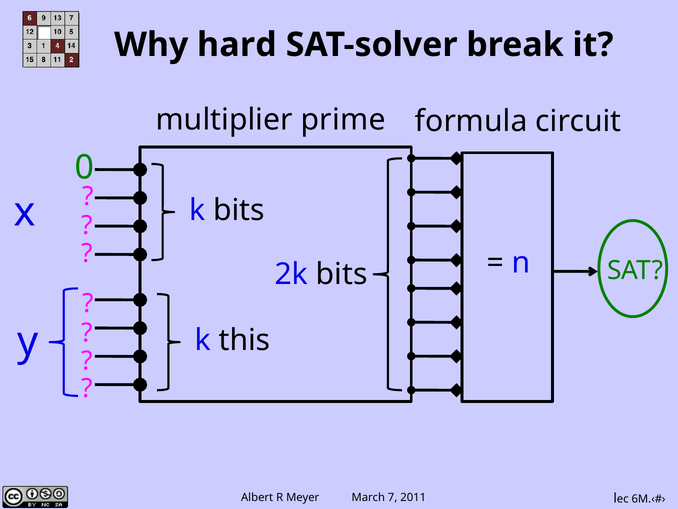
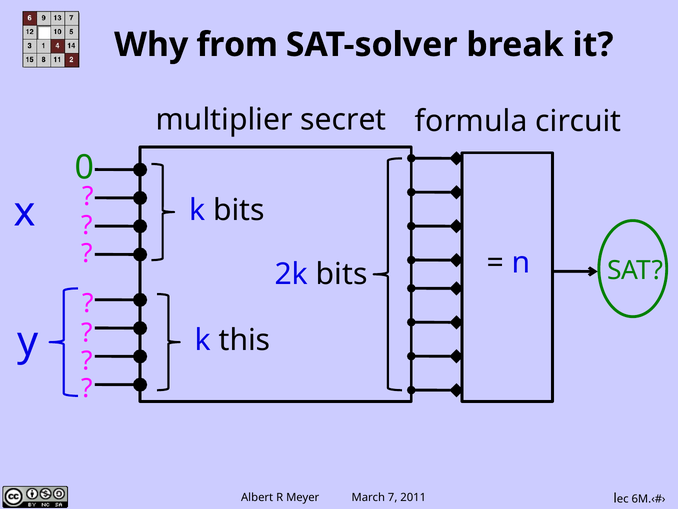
hard: hard -> from (237, 45)
prime: prime -> secret (343, 120)
